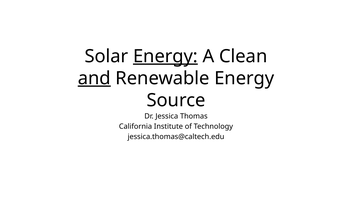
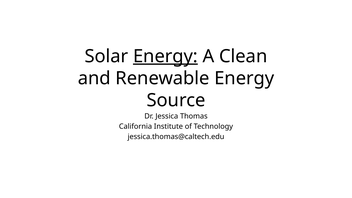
and underline: present -> none (94, 78)
